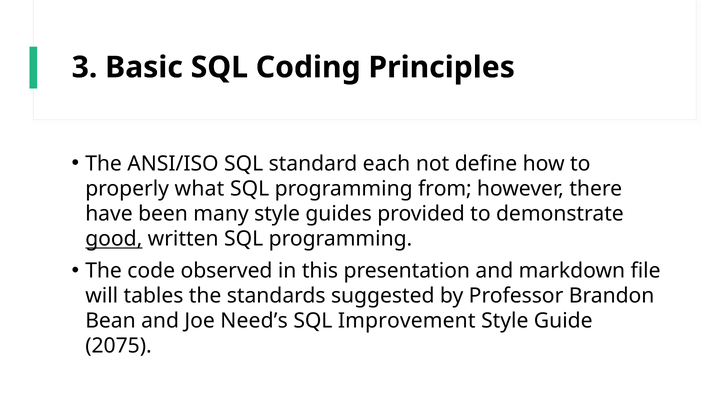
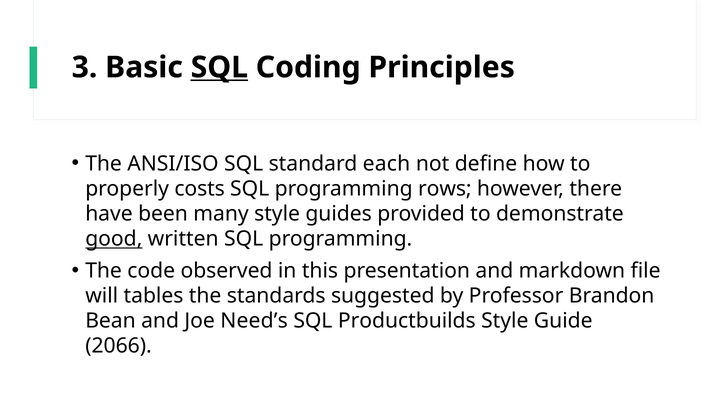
SQL underline: none -> present (219, 67)
what: what -> costs (200, 189)
from: from -> rows (445, 189)
Improvement: Improvement -> Productbuilds (407, 321)
2075: 2075 -> 2066 (119, 346)
